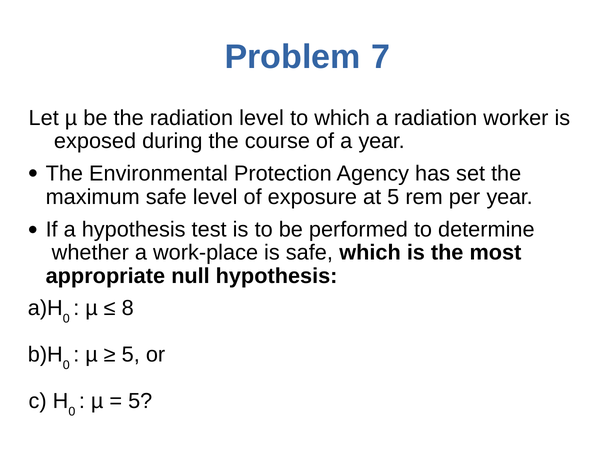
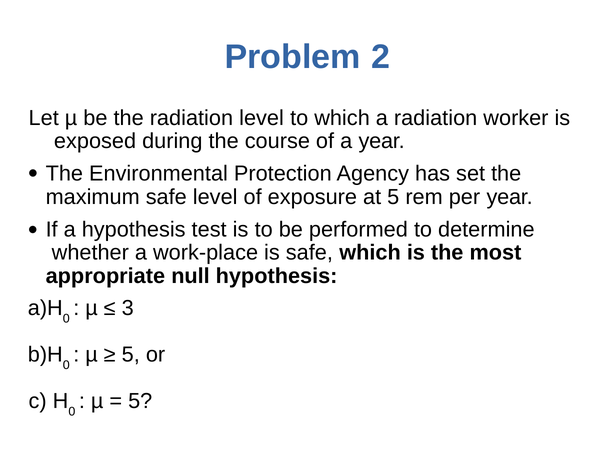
7: 7 -> 2 (381, 57)
8: 8 -> 3 (128, 308)
